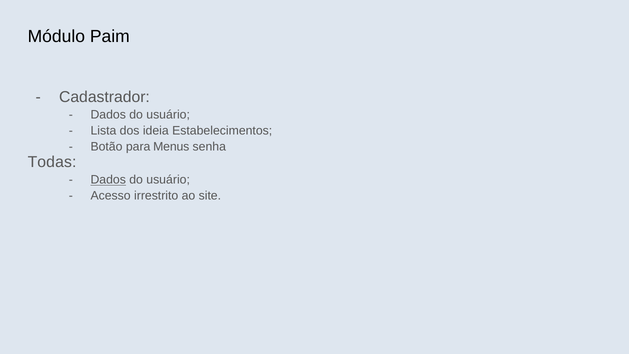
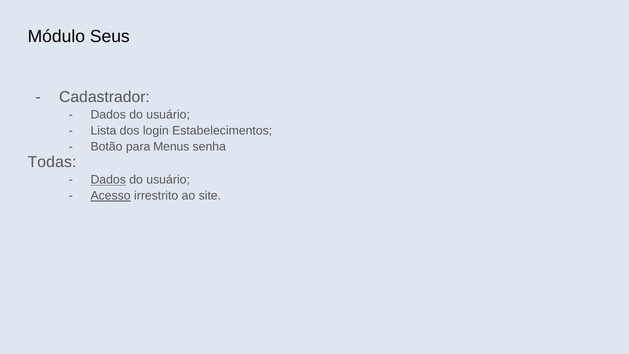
Paim: Paim -> Seus (110, 36)
ideia: ideia -> login (156, 131)
Acesso underline: none -> present (111, 196)
